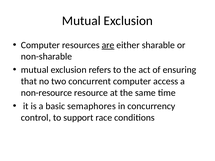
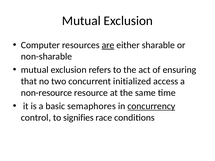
concurrent computer: computer -> initialized (132, 81)
concurrency underline: none -> present (151, 106)
support: support -> signifies (78, 118)
